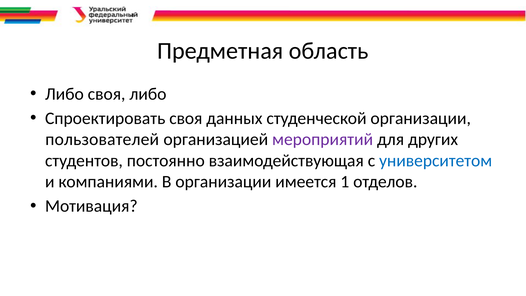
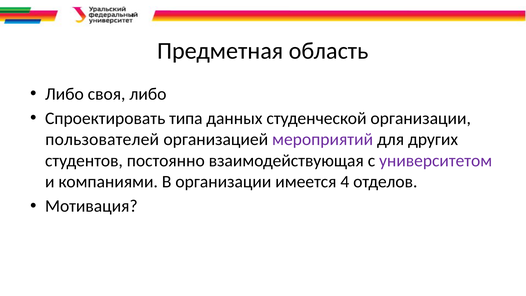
Спроектировать своя: своя -> типа (186, 118)
университетом colour: blue -> purple (436, 160)
1: 1 -> 4 (345, 182)
